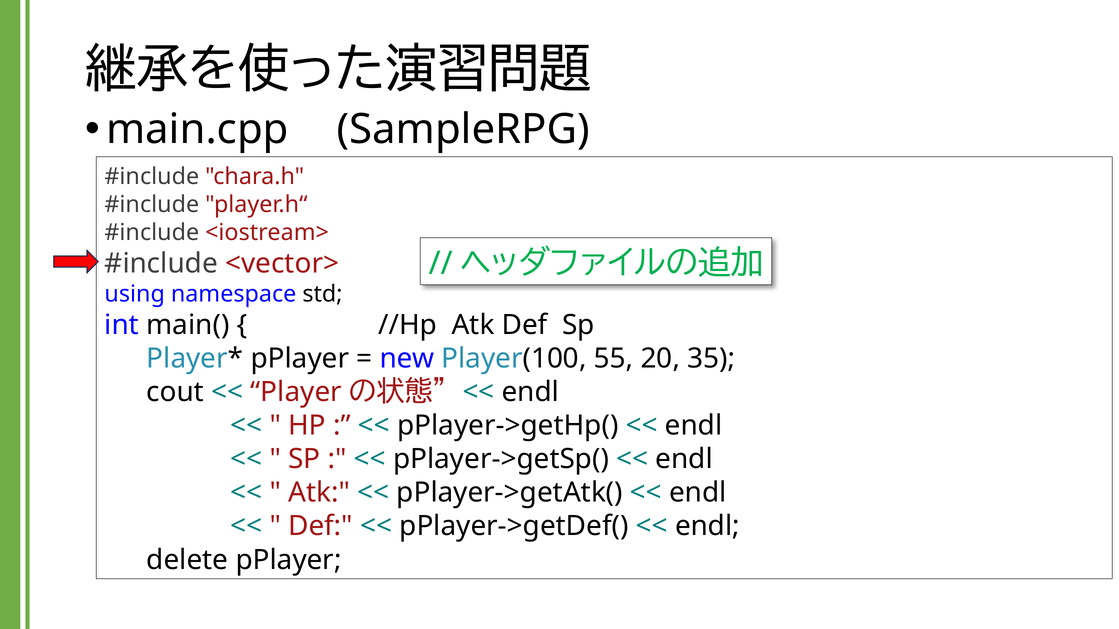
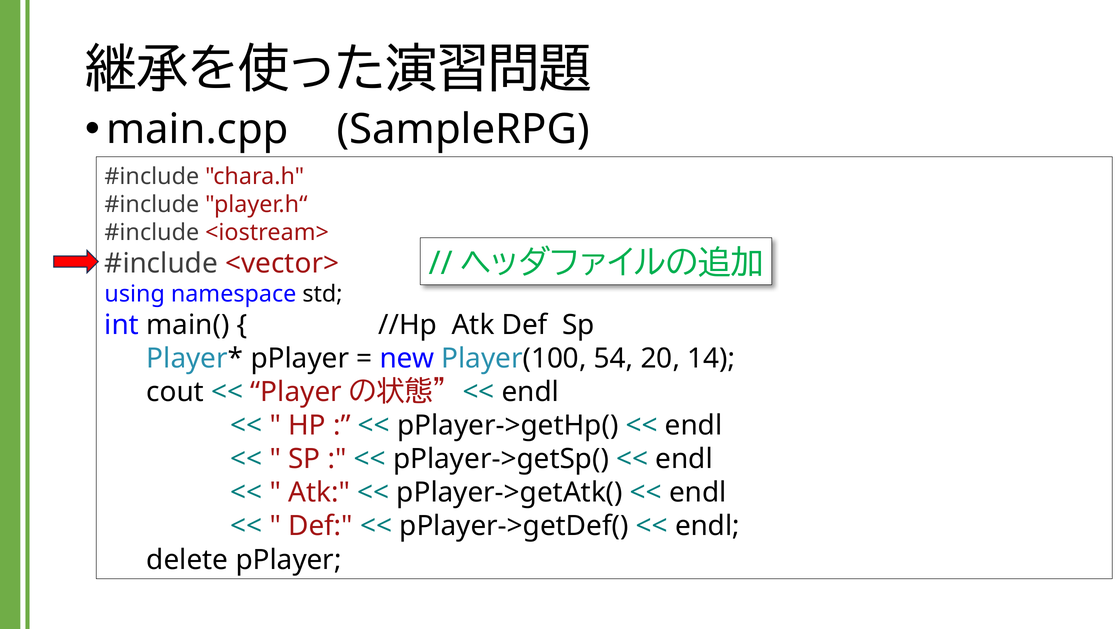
55: 55 -> 54 (613, 359)
35: 35 -> 14 (711, 359)
